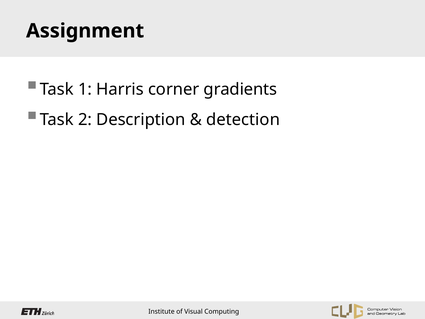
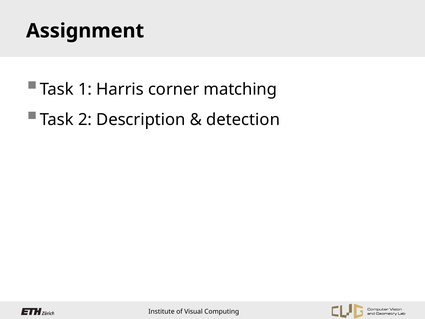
gradients: gradients -> matching (240, 89)
